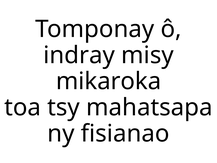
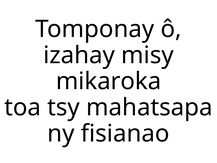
indray: indray -> izahay (79, 55)
